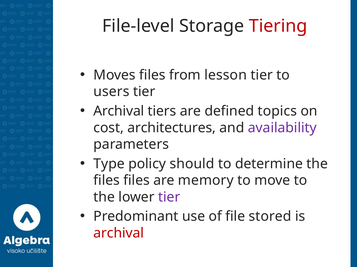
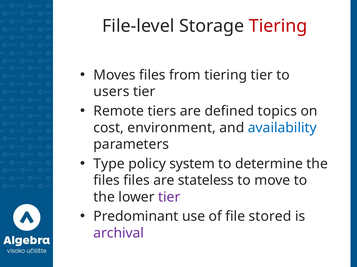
from lesson: lesson -> tiering (226, 75)
Archival: Archival -> Remote (119, 111)
architectures: architectures -> environment (172, 128)
availability colour: purple -> blue (282, 128)
should: should -> system (192, 164)
memory: memory -> stateless (206, 181)
archival colour: red -> purple (119, 234)
